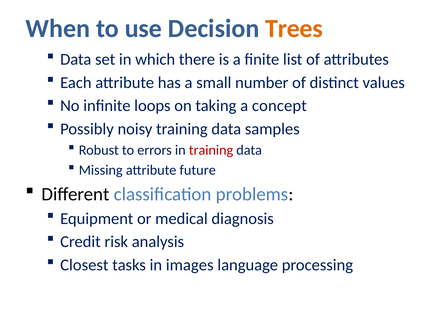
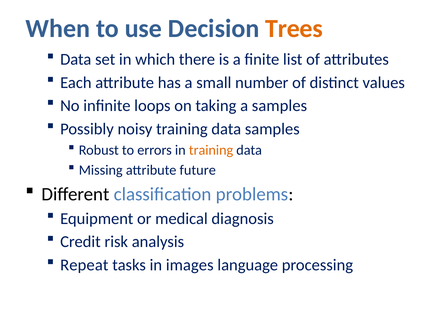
a concept: concept -> samples (279, 106)
training colour: red -> orange (211, 150)
Closest: Closest -> Repeat (84, 265)
